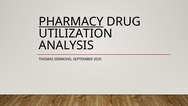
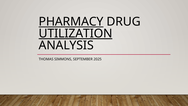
UTILIZATION underline: none -> present (76, 33)
